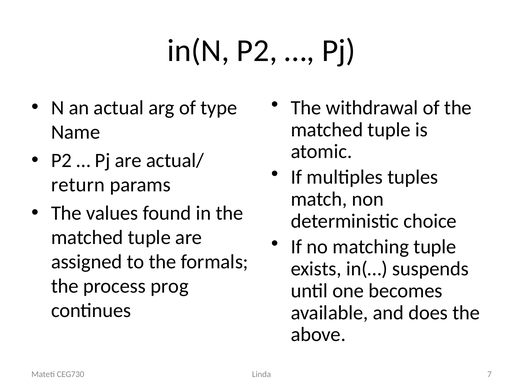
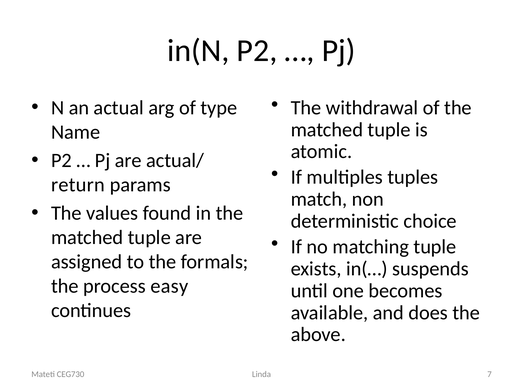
prog: prog -> easy (169, 286)
